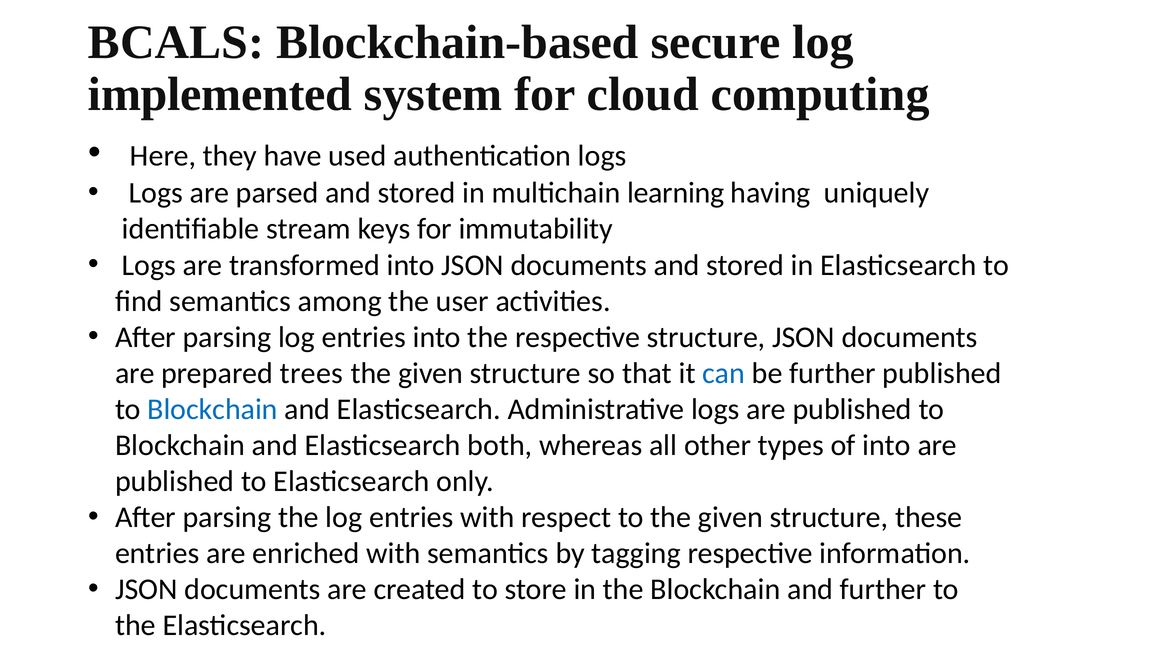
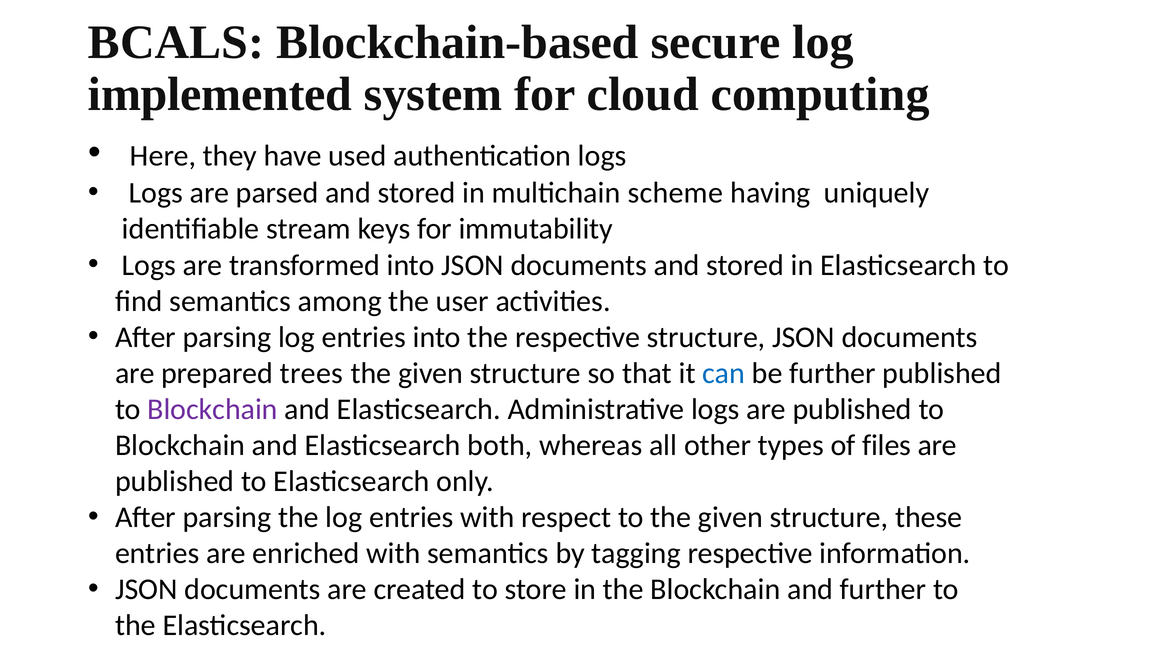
learning: learning -> scheme (675, 193)
Blockchain colour: blue -> purple (213, 409)
of into: into -> files (887, 445)
